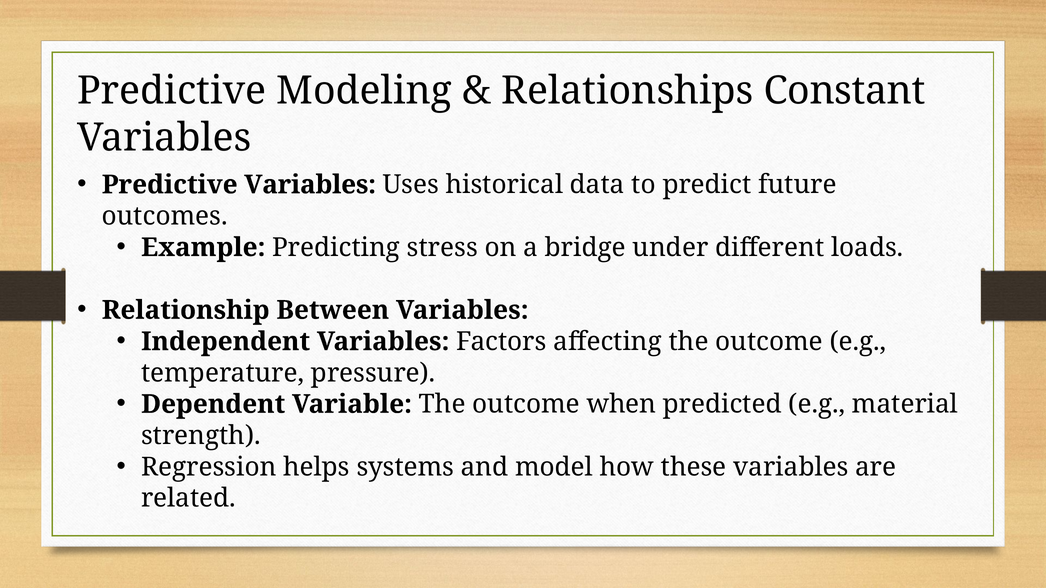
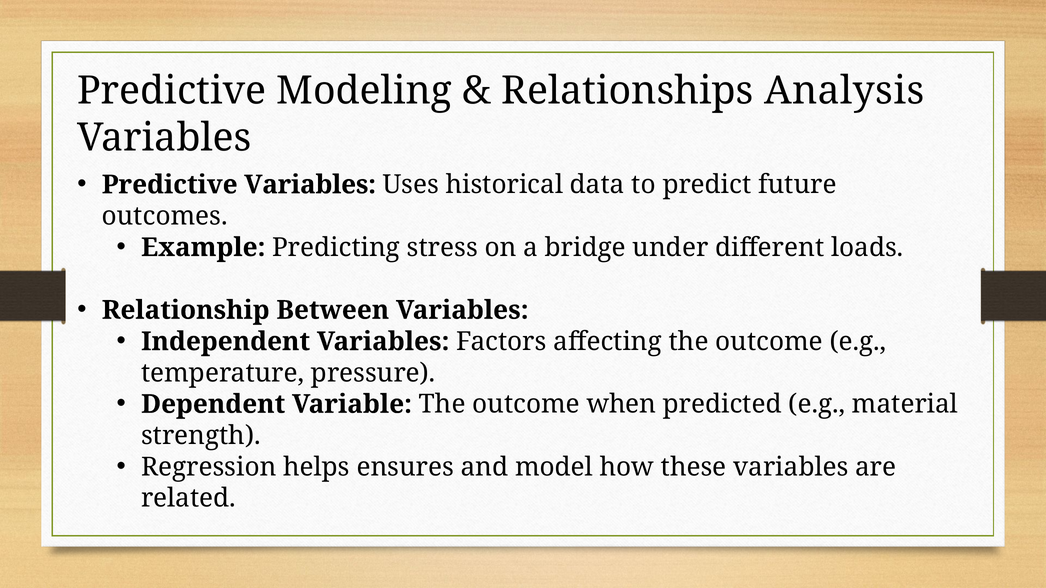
Constant: Constant -> Analysis (844, 91)
systems: systems -> ensures (405, 467)
